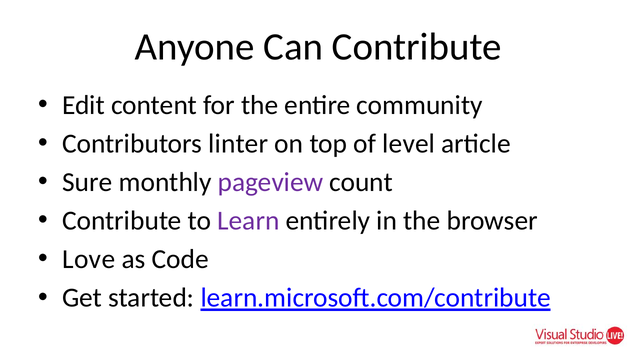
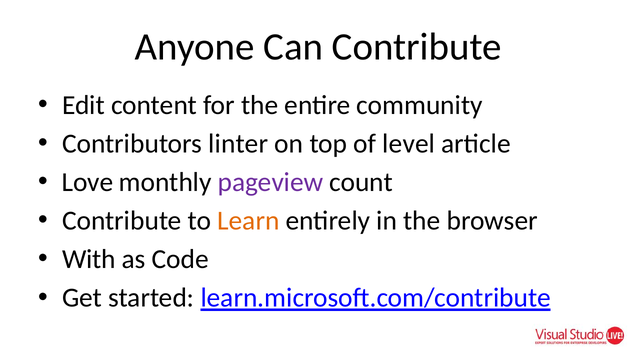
Sure: Sure -> Love (88, 182)
Learn colour: purple -> orange (248, 221)
Love: Love -> With (89, 260)
